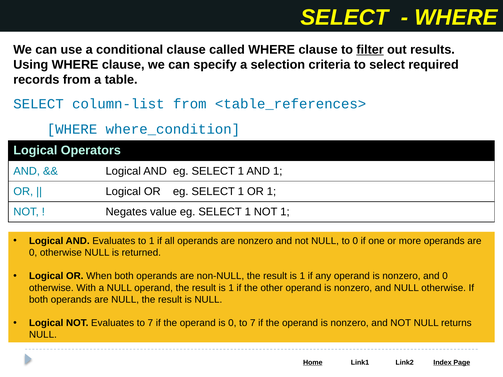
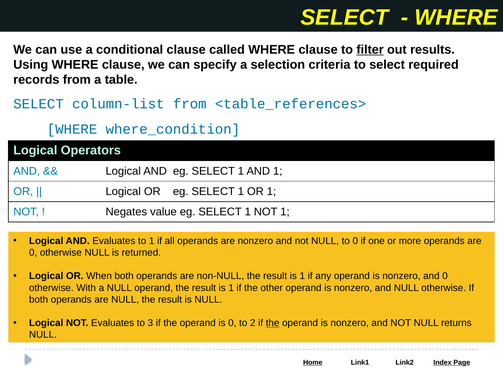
Evaluates to 7: 7 -> 3 (150, 323)
0 to 7: 7 -> 2 (253, 323)
the underline: none -> present (273, 323)
